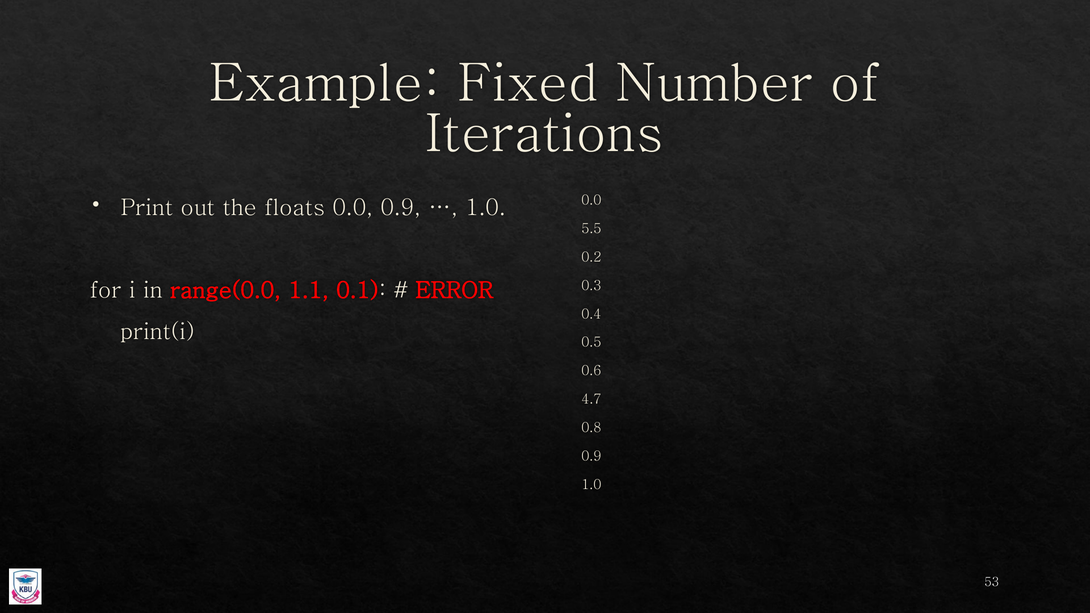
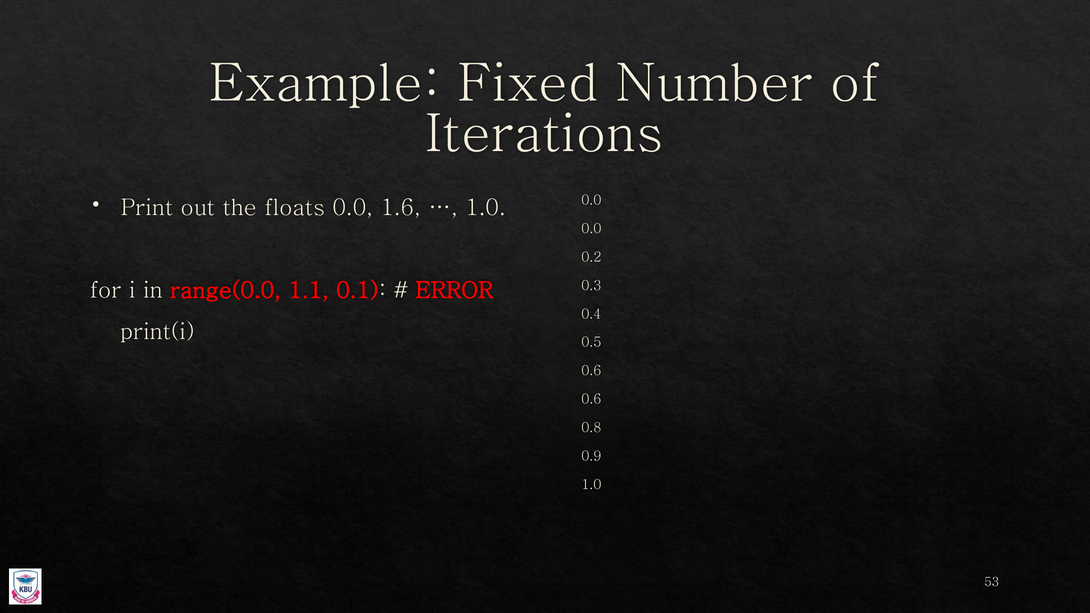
0.0 0.9: 0.9 -> 1.6 (401, 208)
5.5: 5.5 -> 0.0 (591, 229)
4.7: 4.7 -> 0.6 (591, 399)
